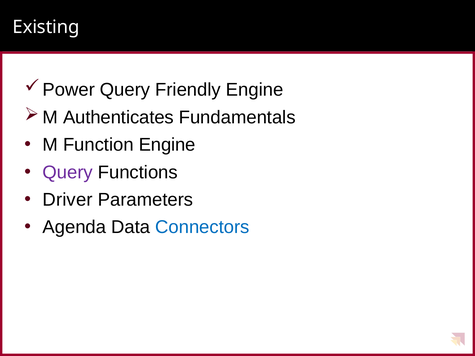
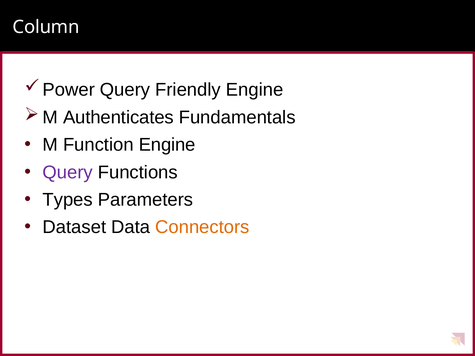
Existing: Existing -> Column (46, 27)
Driver: Driver -> Types (68, 200)
Agenda: Agenda -> Dataset (74, 227)
Connectors colour: blue -> orange (202, 227)
